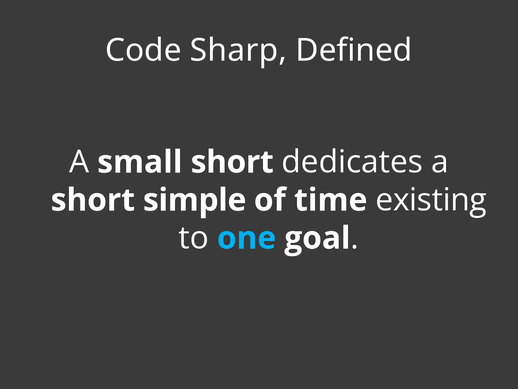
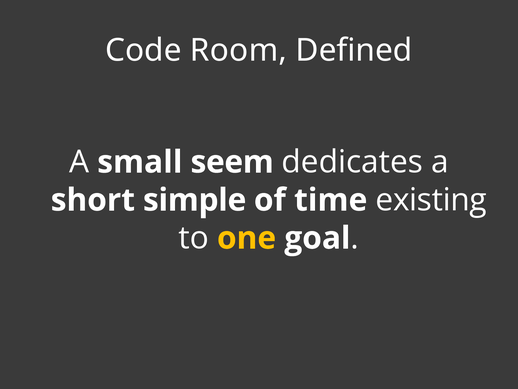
Sharp: Sharp -> Room (238, 50)
small short: short -> seem (232, 162)
one colour: light blue -> yellow (247, 238)
